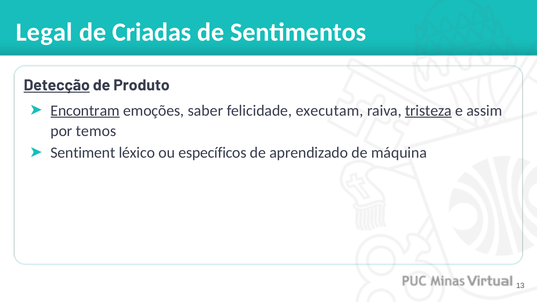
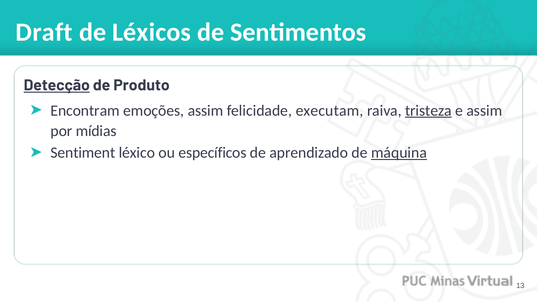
Legal: Legal -> Draft (44, 32)
Criadas: Criadas -> Léxicos (152, 32)
Encontram underline: present -> none (85, 111)
emoções saber: saber -> assim (206, 111)
temos: temos -> mídias (96, 131)
máquina underline: none -> present (399, 153)
